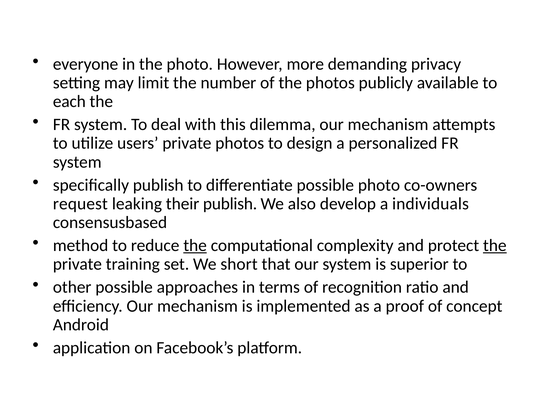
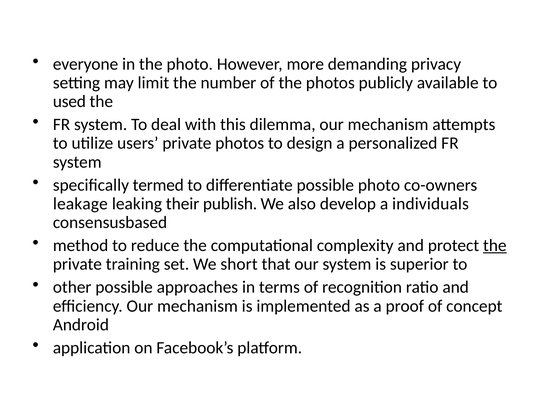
each: each -> used (69, 101)
specifically publish: publish -> termed (158, 185)
request: request -> leakage (80, 203)
the underline: present -> none (195, 245)
